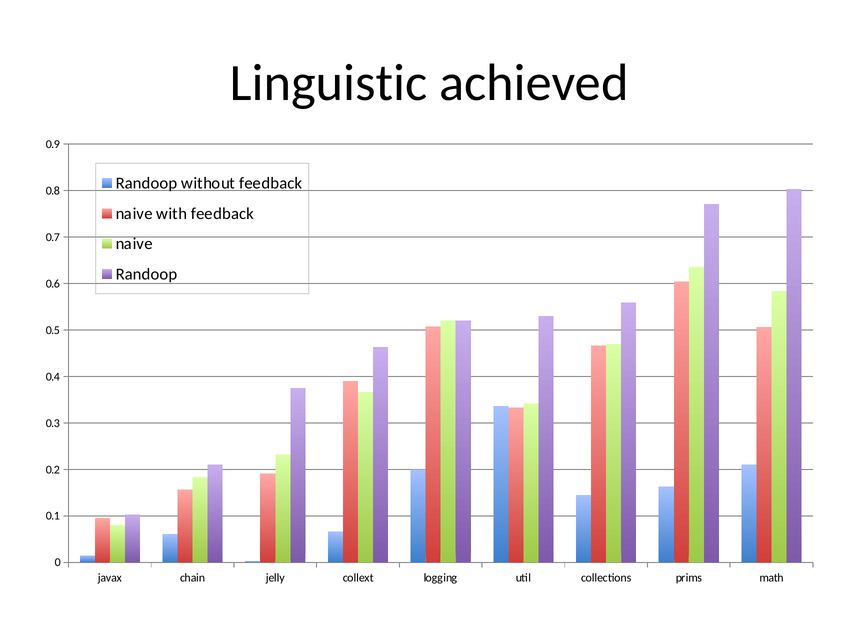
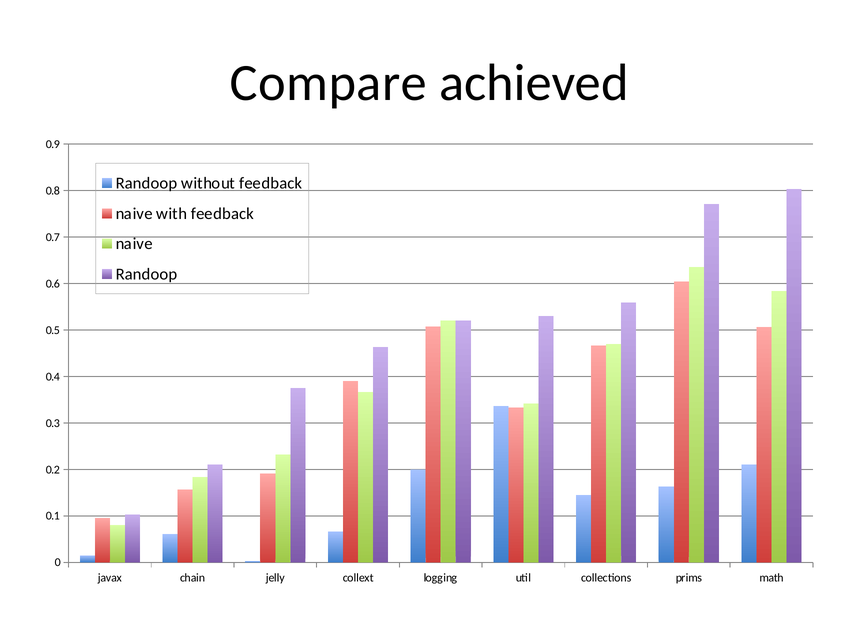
Linguistic: Linguistic -> Compare (328, 83)
